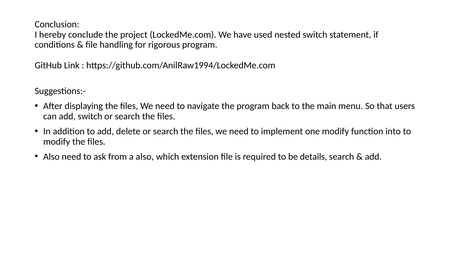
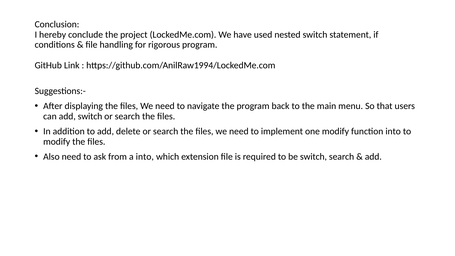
a also: also -> into (145, 157)
be details: details -> switch (313, 157)
